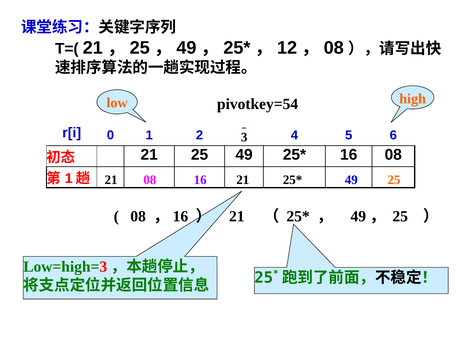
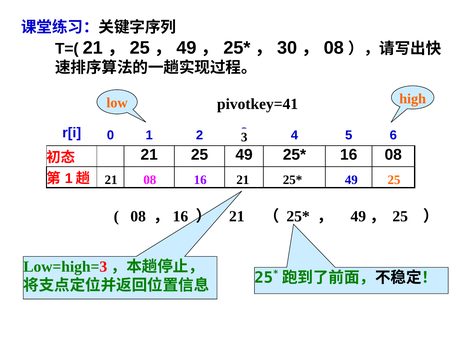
12: 12 -> 30 (287, 48)
pivotkey=54: pivotkey=54 -> pivotkey=41 (258, 104)
